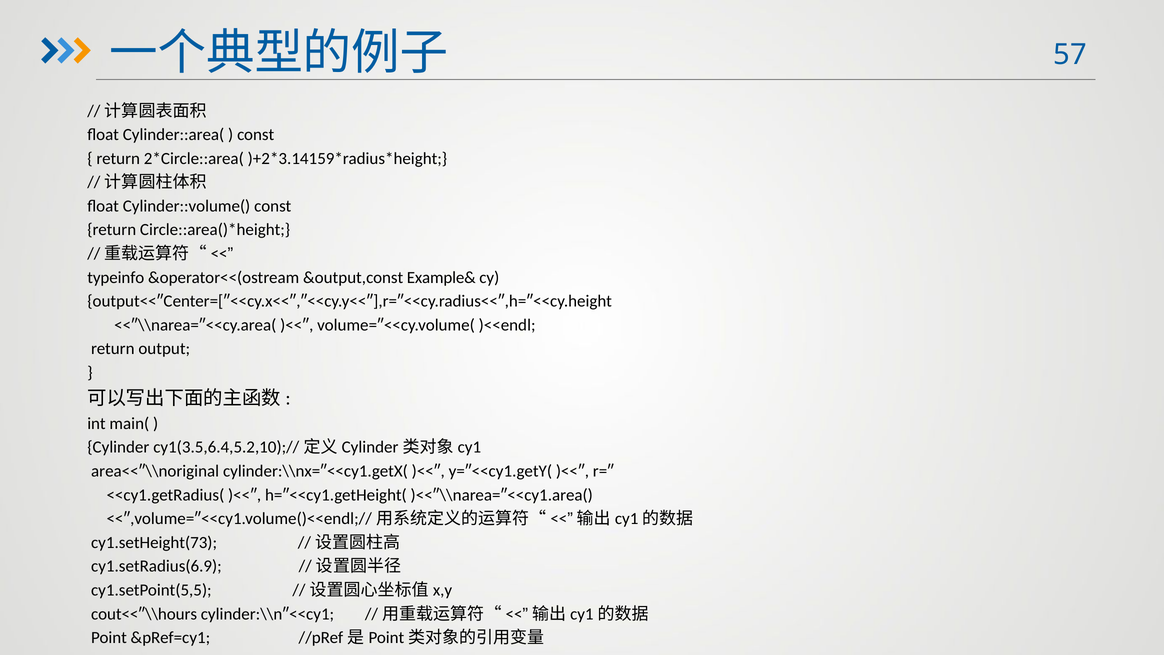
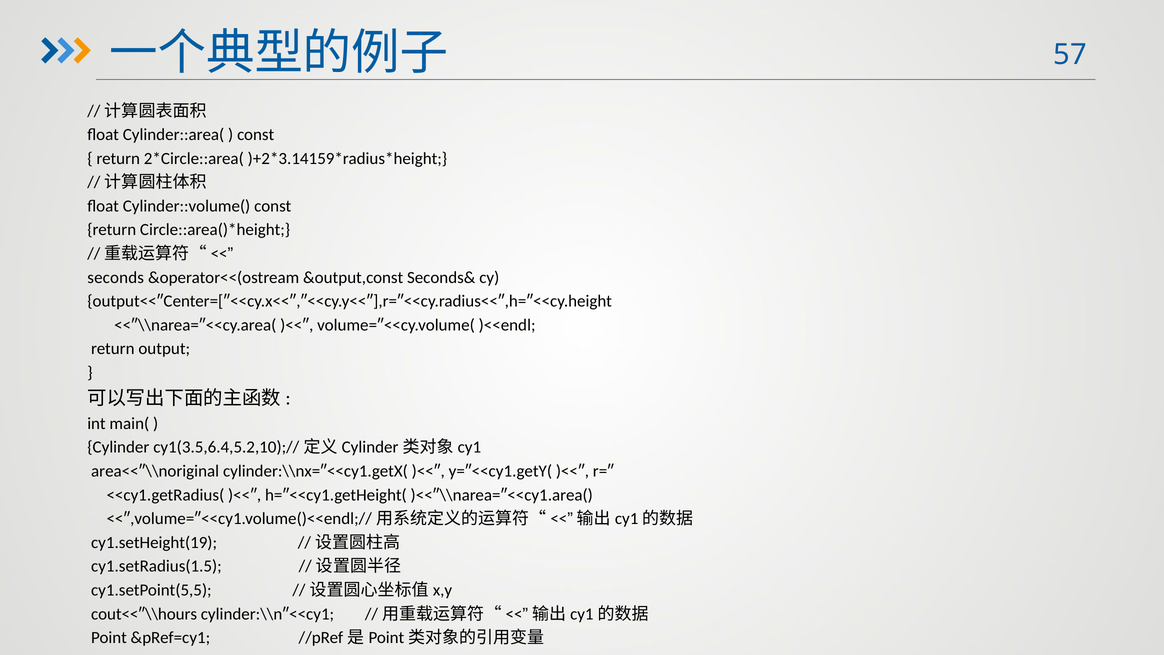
typeinfo: typeinfo -> seconds (116, 277)
Example&: Example& -> Seconds& (441, 277)
cy1.setHeight(73: cy1.setHeight(73 -> cy1.setHeight(19 (154, 542)
cy1.setRadius(6.9: cy1.setRadius(6.9 -> cy1.setRadius(1.5 (156, 566)
